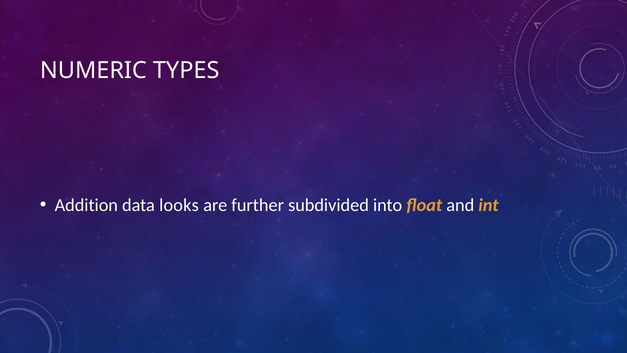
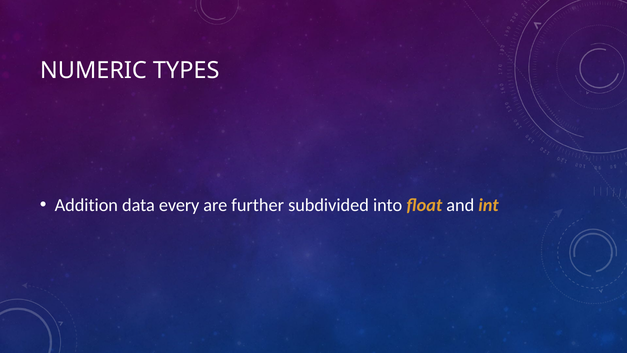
looks: looks -> every (179, 205)
